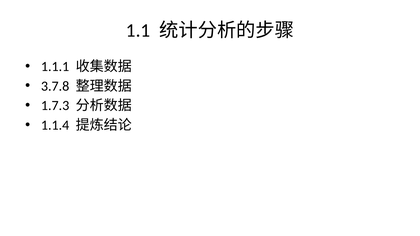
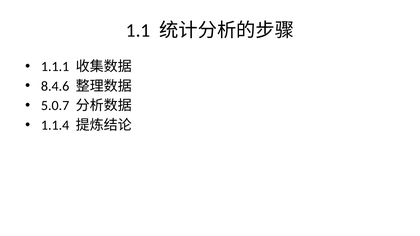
3.7.8: 3.7.8 -> 8.4.6 (55, 86)
1.7.3: 1.7.3 -> 5.0.7 (55, 106)
